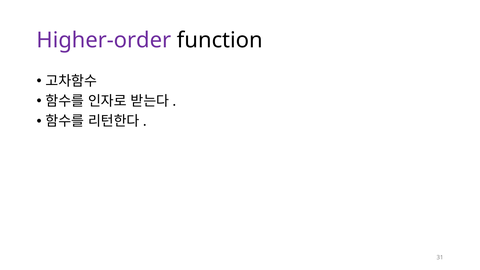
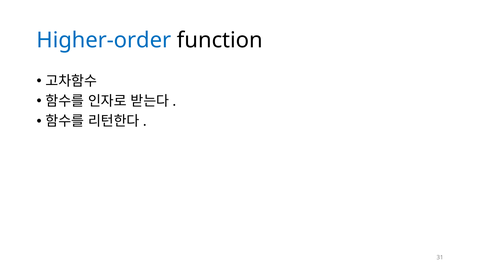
Higher-order colour: purple -> blue (104, 40)
